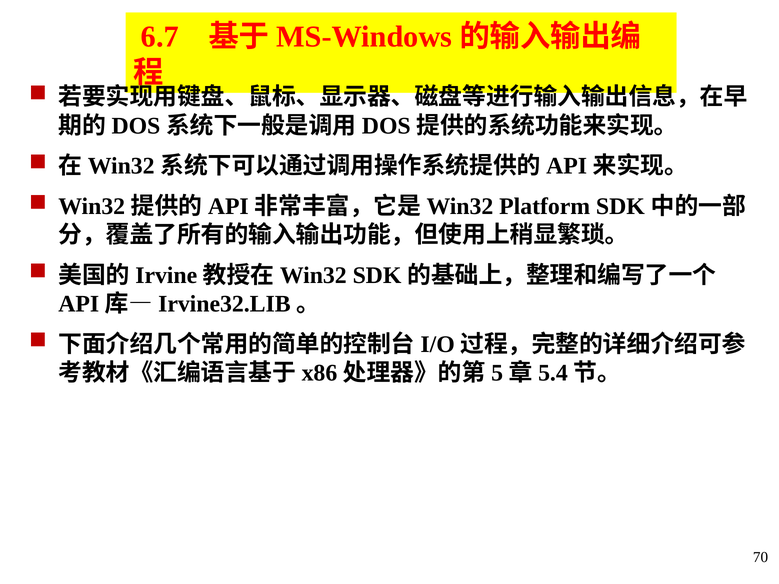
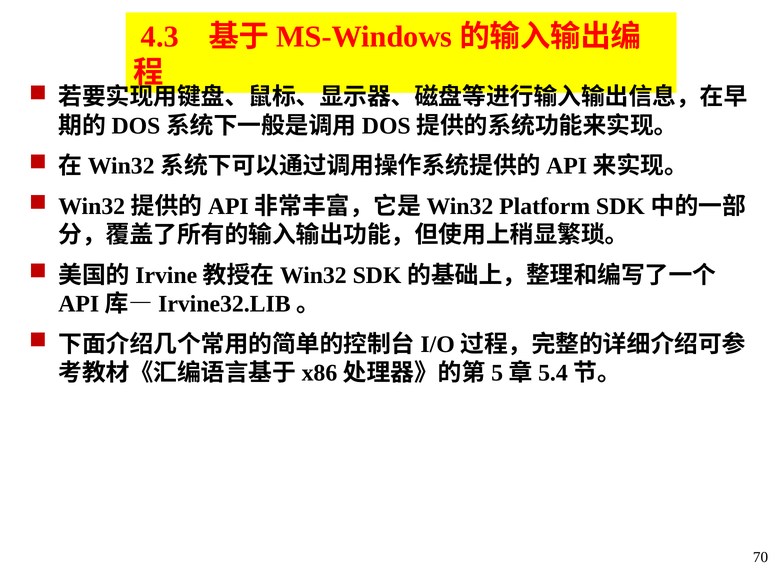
6.7: 6.7 -> 4.3 (160, 37)
